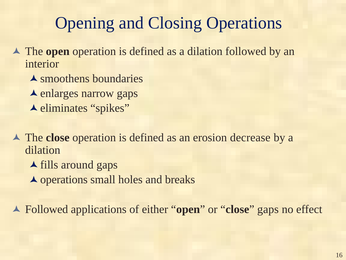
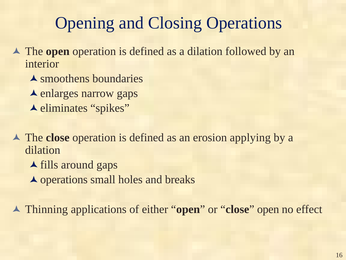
decrease: decrease -> applying (250, 137)
Followed: Followed -> Thinning (46, 209)
close gaps: gaps -> open (268, 209)
